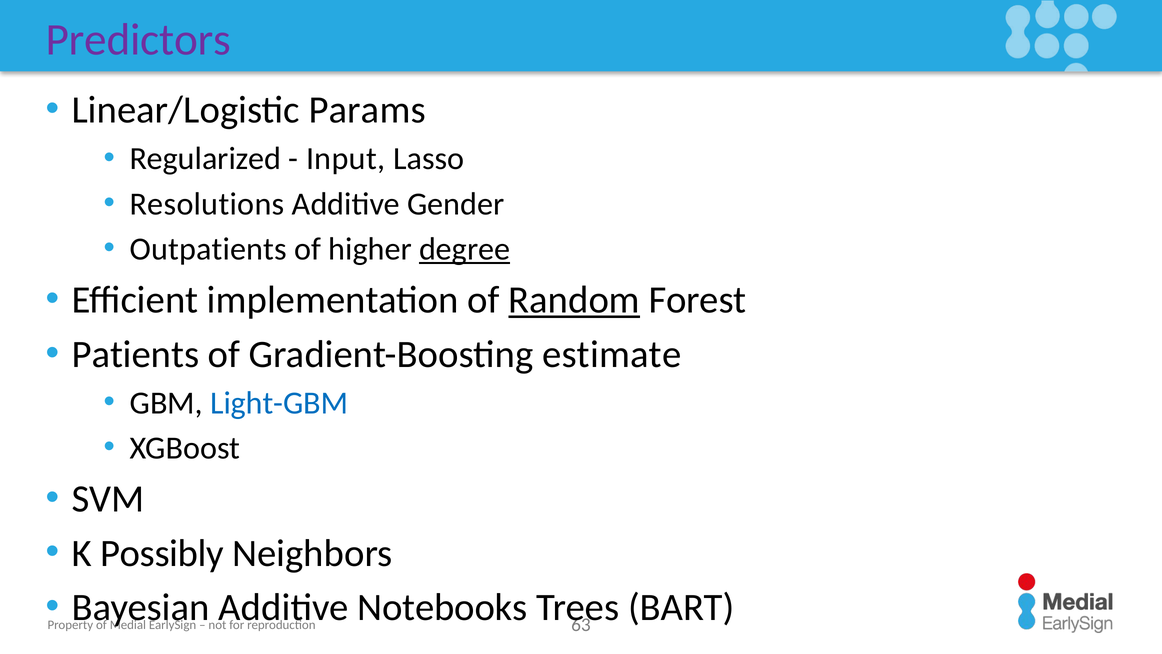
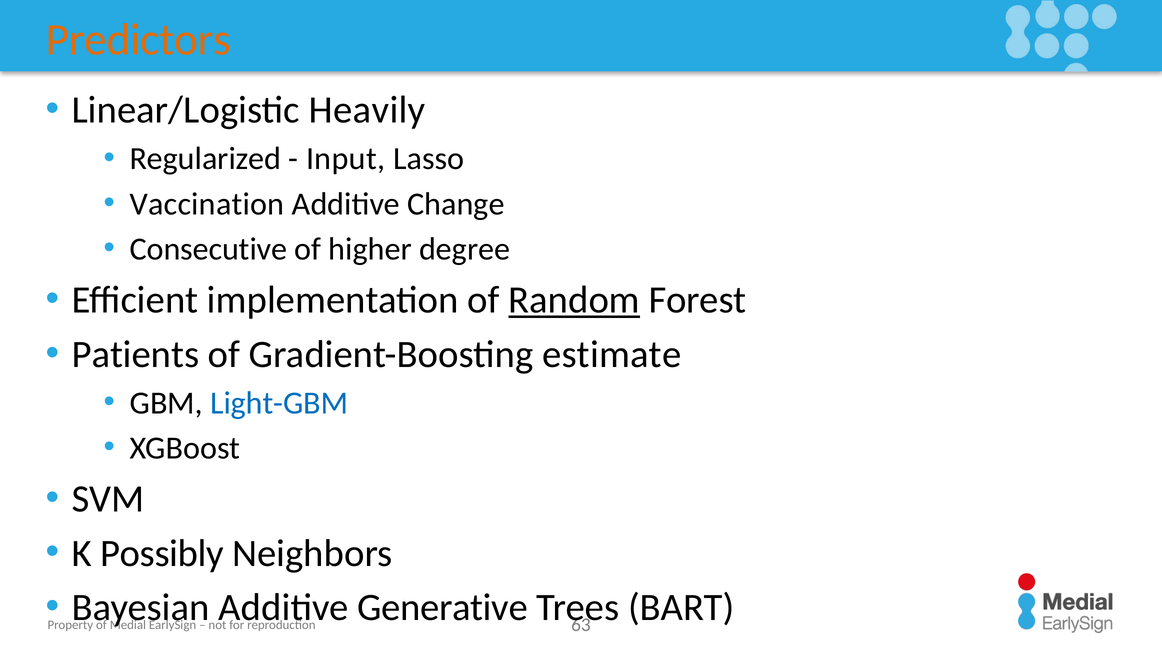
Predictors colour: purple -> orange (138, 40)
Params: Params -> Heavily (367, 110)
Resolutions: Resolutions -> Vaccination (207, 204)
Gender: Gender -> Change (456, 204)
Outpatients: Outpatients -> Consecutive (208, 249)
degree underline: present -> none (465, 249)
Notebooks: Notebooks -> Generative (443, 607)
